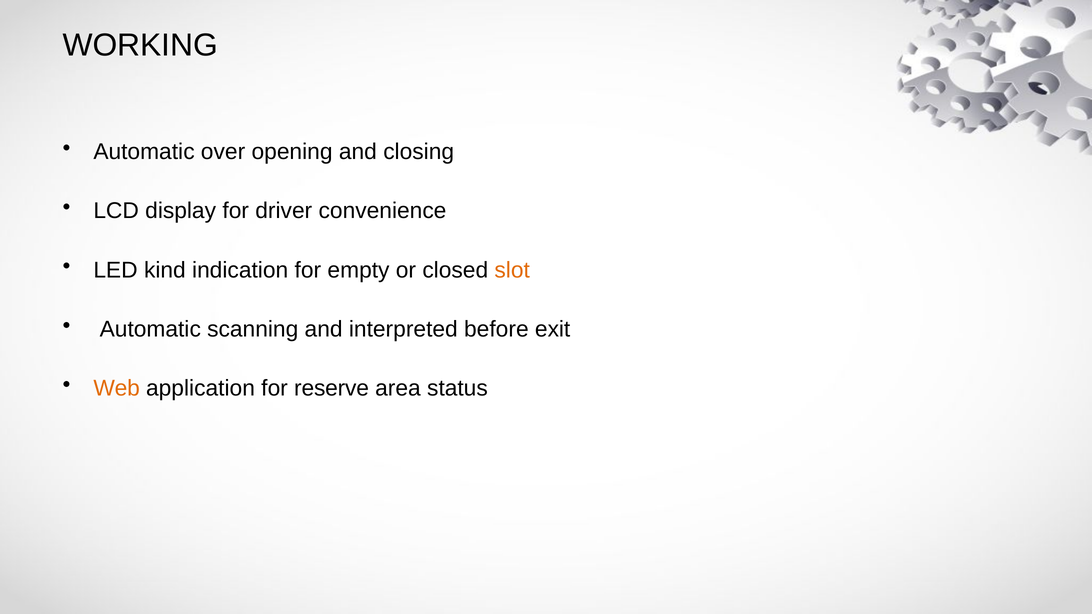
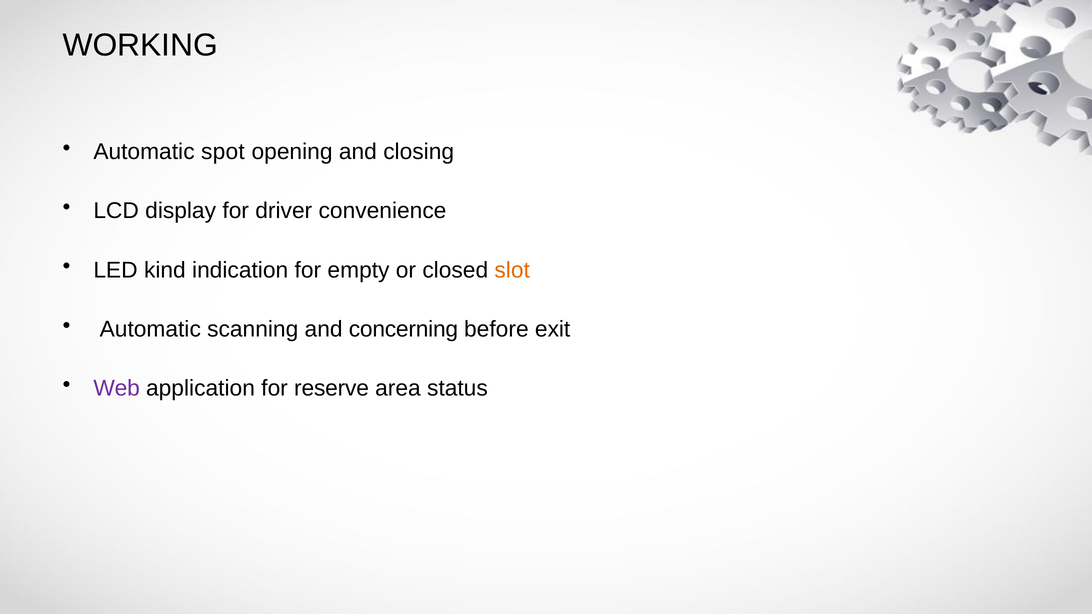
over: over -> spot (223, 152)
interpreted: interpreted -> concerning (403, 329)
Web colour: orange -> purple (117, 388)
